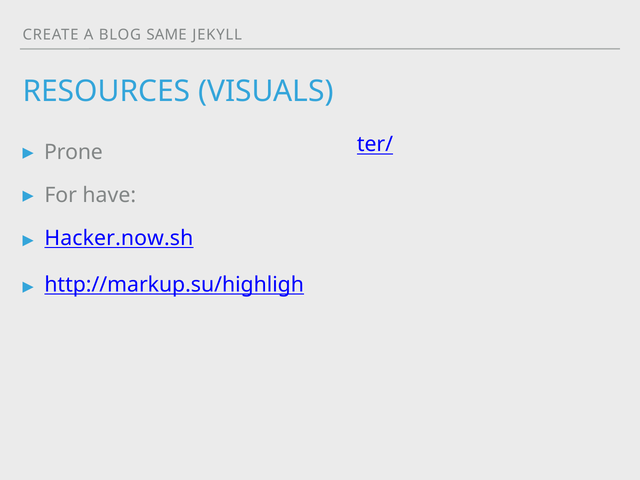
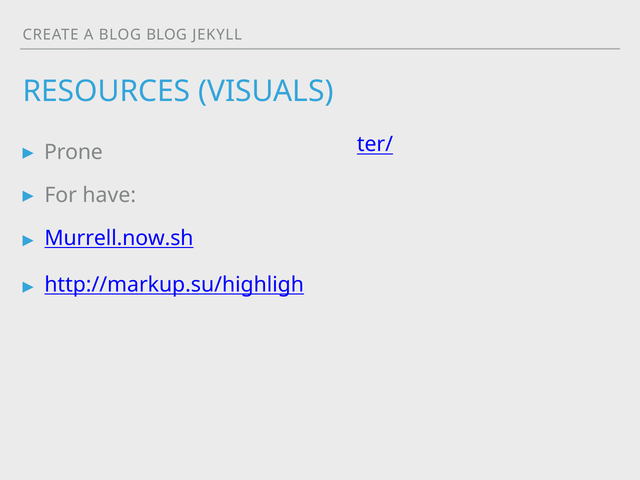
BLOG SAME: SAME -> BLOG (167, 35)
Hacker.now.sh: Hacker.now.sh -> Murrell.now.sh (119, 238)
